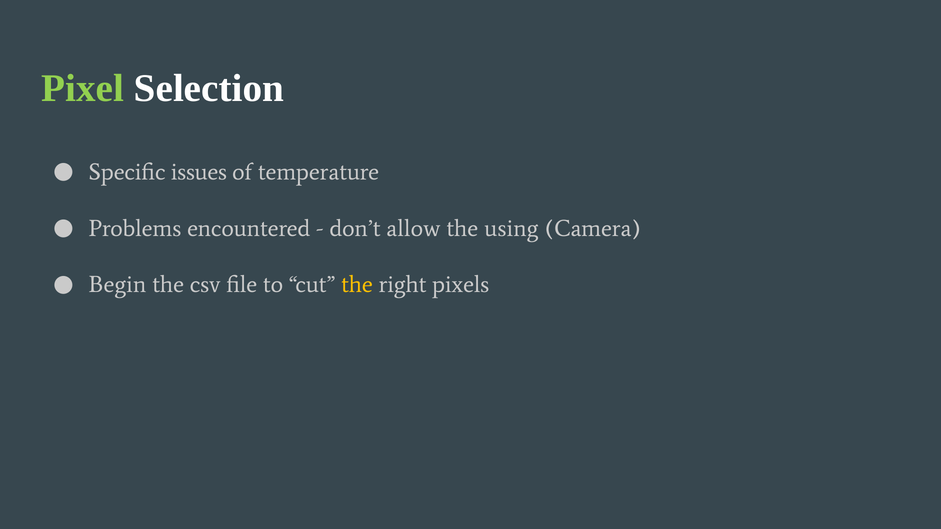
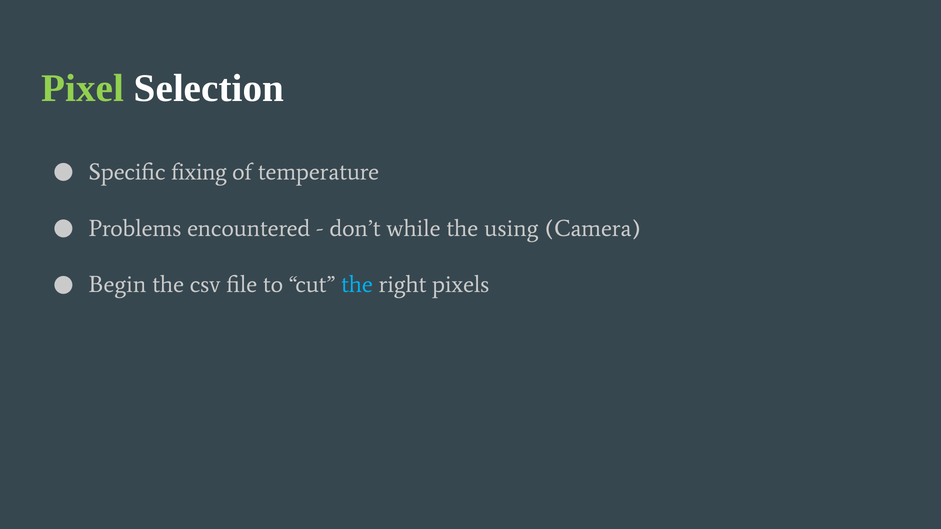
issues: issues -> fixing (199, 172)
allow: allow -> while (413, 228)
the colour: yellow -> light blue (357, 285)
